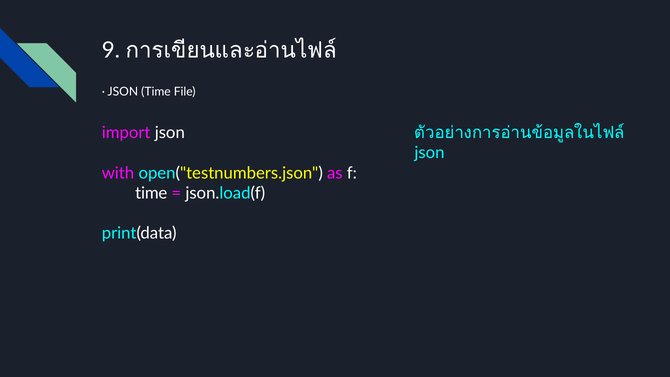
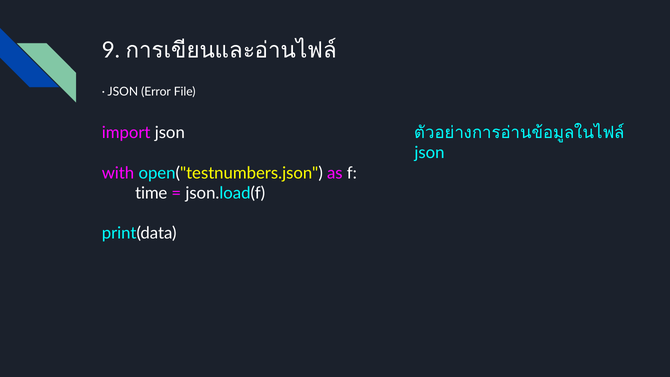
JSON Time: Time -> Error (156, 92)
